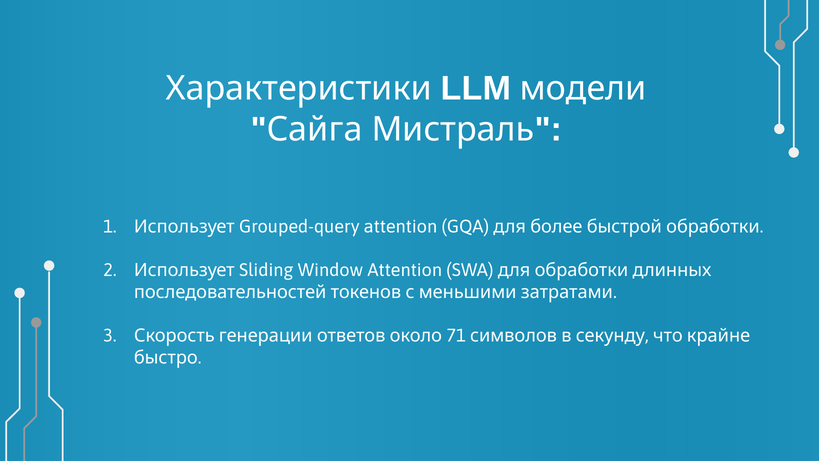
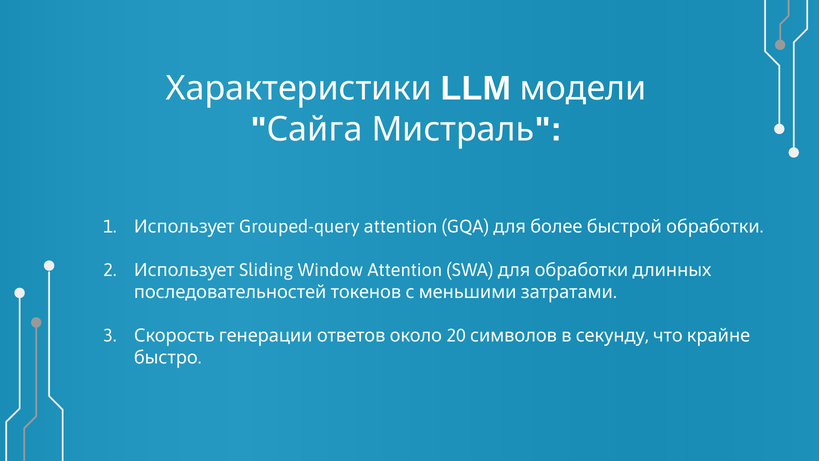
71: 71 -> 20 (456, 336)
